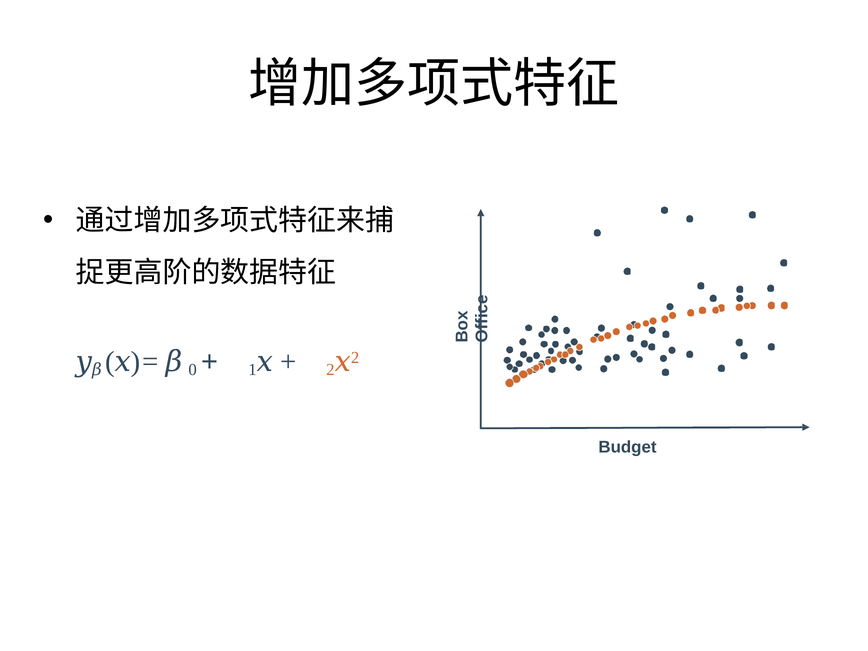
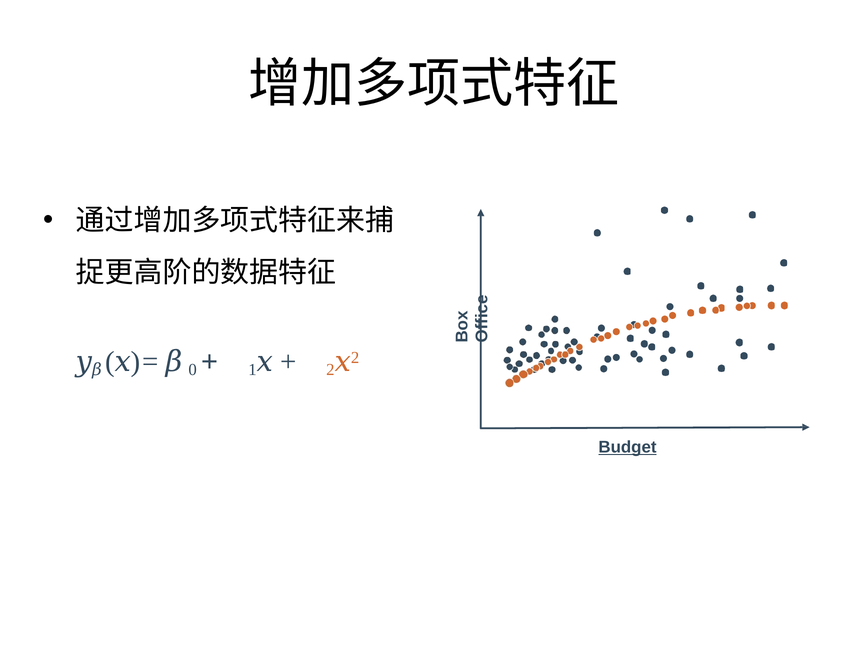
Budget underline: none -> present (627, 447)
